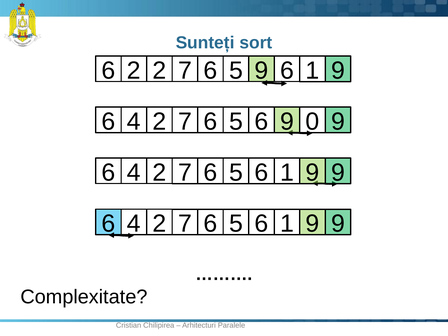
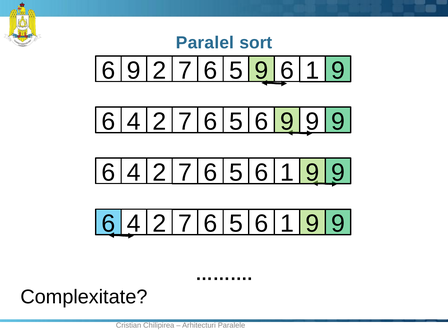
Sunteți: Sunteți -> Paralel (205, 43)
2: 2 -> 9 (134, 71)
6 9 0: 0 -> 9 (312, 122)
